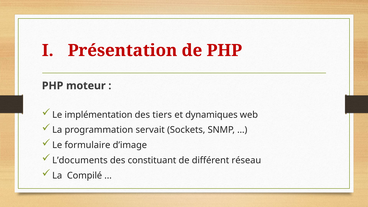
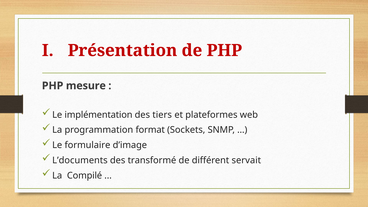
moteur: moteur -> mesure (86, 86)
dynamiques: dynamiques -> plateformes (211, 115)
servait: servait -> format (150, 130)
constituant: constituant -> transformé (152, 160)
réseau: réseau -> servait (246, 160)
